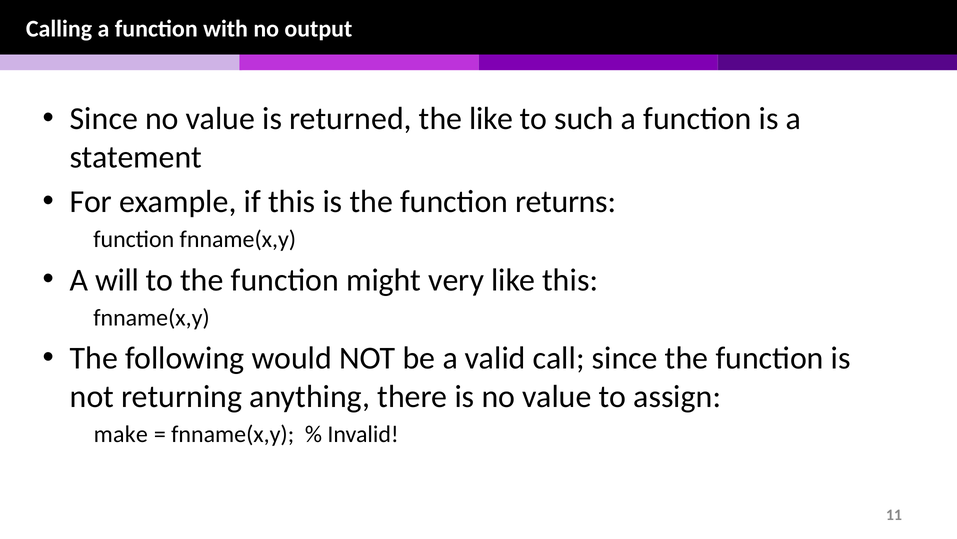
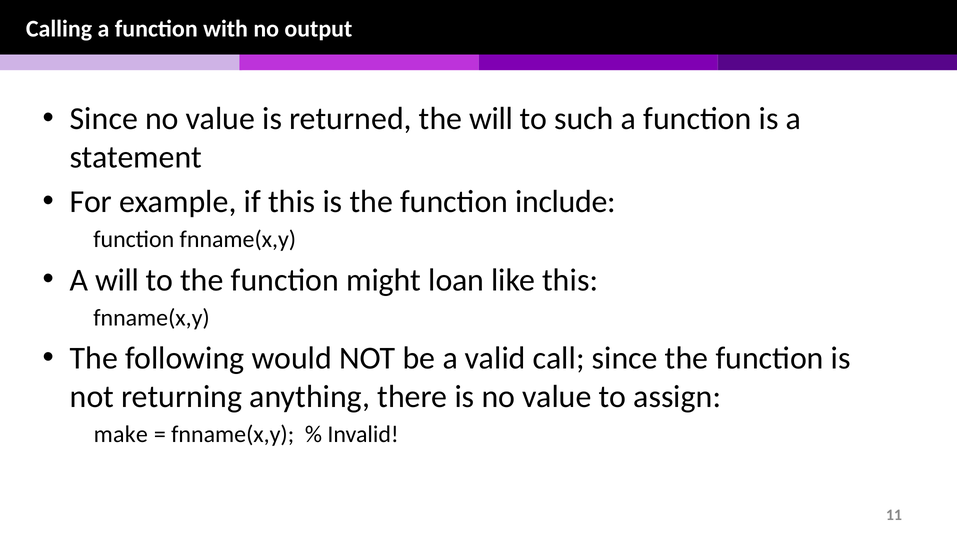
the like: like -> will (491, 118)
returns: returns -> include (566, 201)
very: very -> loan (456, 280)
